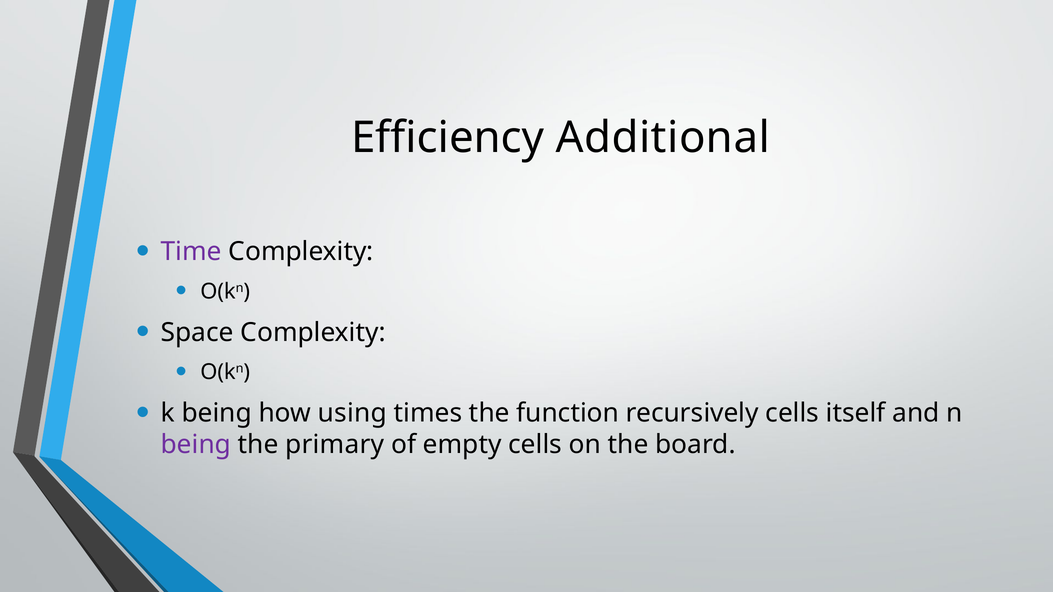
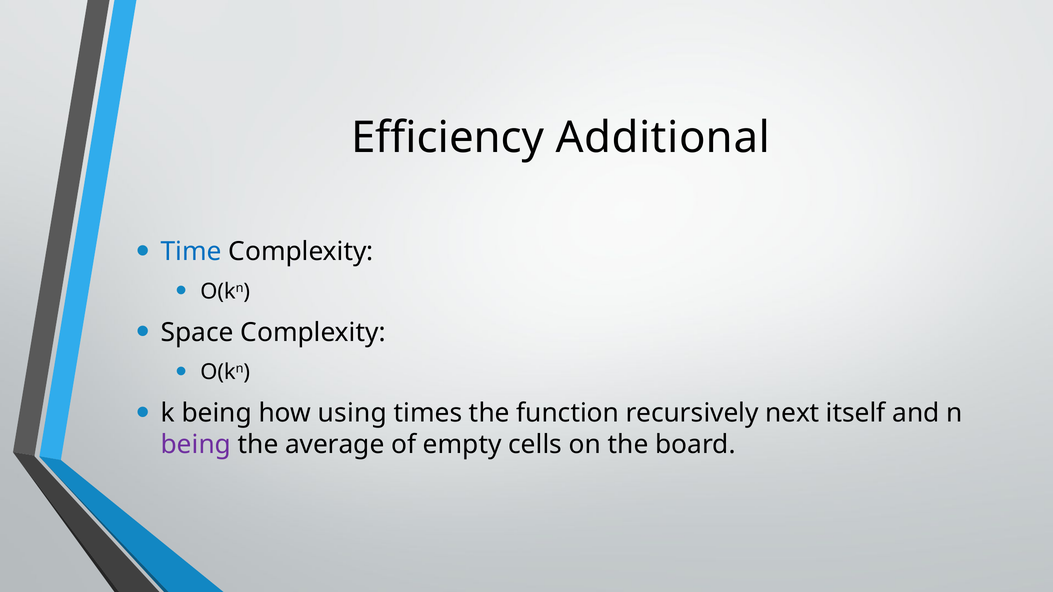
Time colour: purple -> blue (191, 252)
recursively cells: cells -> next (792, 413)
primary: primary -> average (335, 445)
